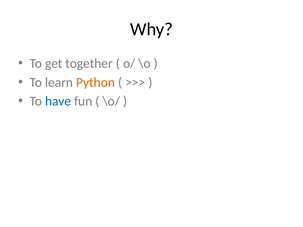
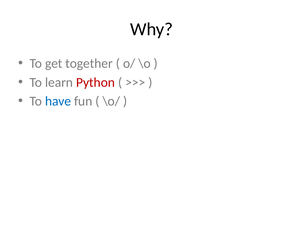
Python colour: orange -> red (96, 82)
